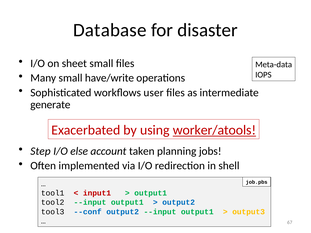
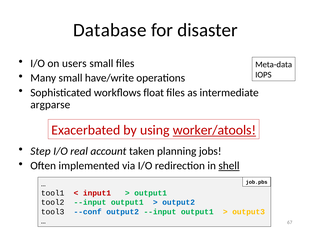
sheet: sheet -> users (74, 64)
user: user -> float (154, 93)
generate: generate -> argparse (50, 105)
else: else -> real (79, 151)
shell underline: none -> present (229, 166)
